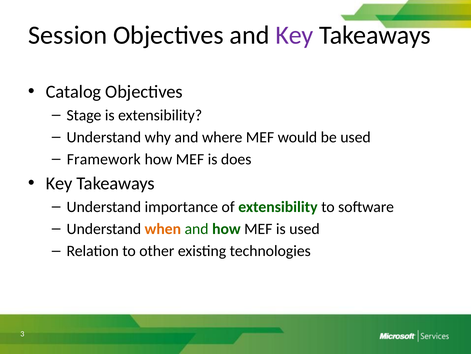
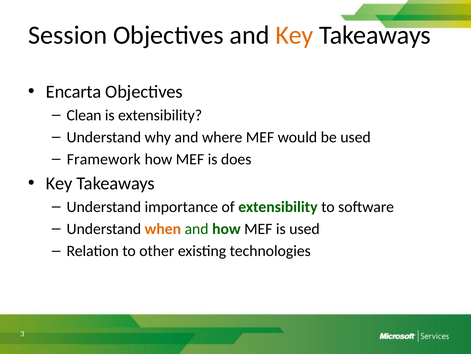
Key colour: purple -> orange (294, 35)
Catalog: Catalog -> Encarta (74, 92)
Stage: Stage -> Clean (84, 115)
